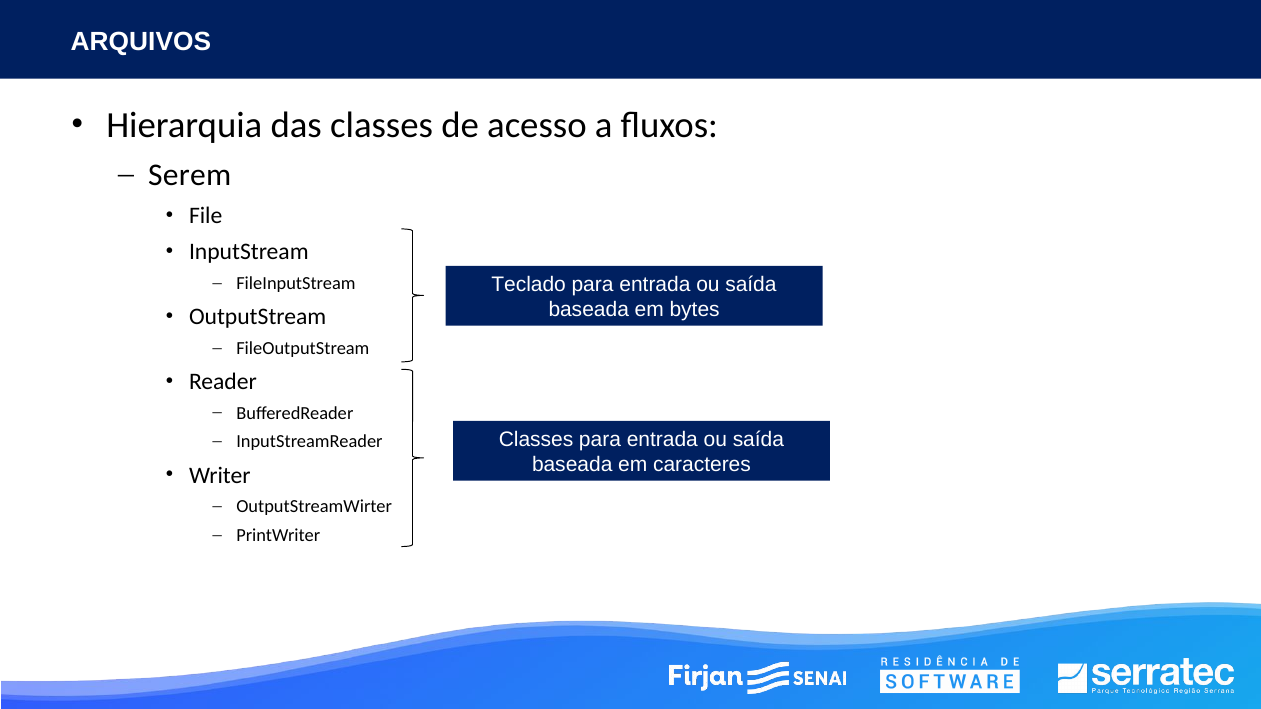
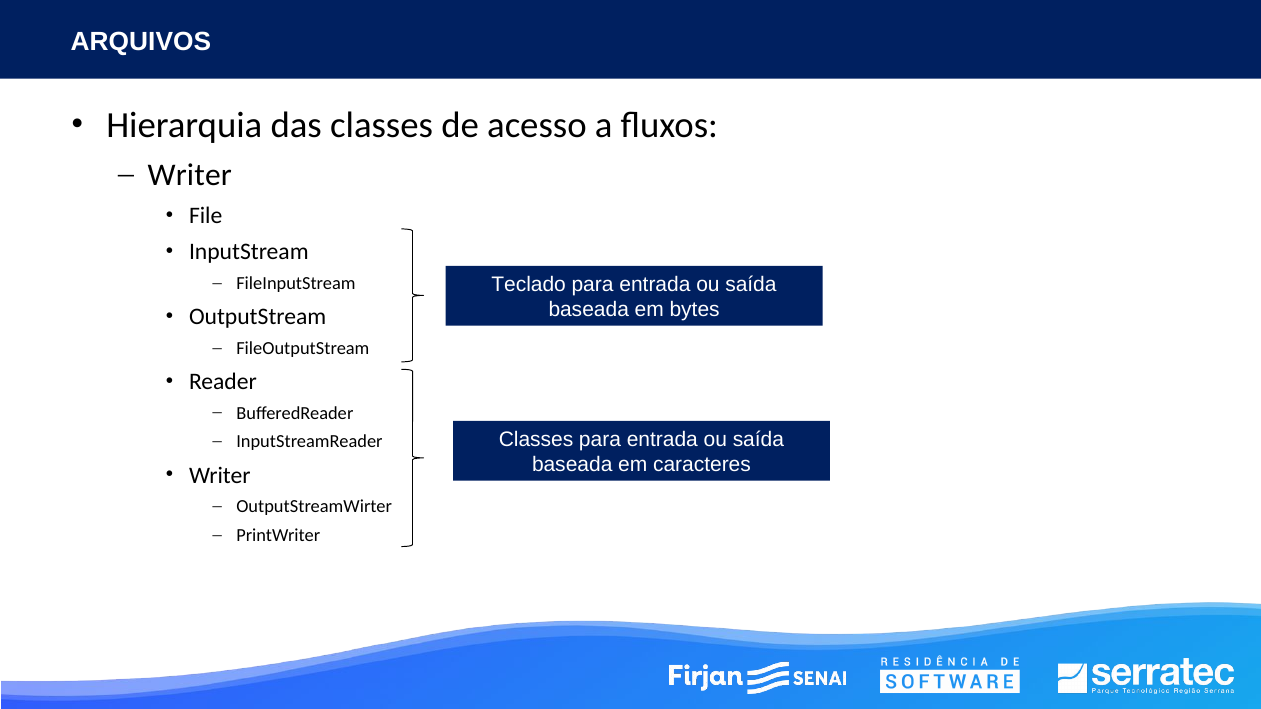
Serem: Serem -> Writer (190, 175)
